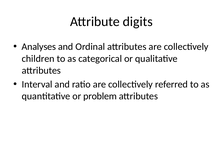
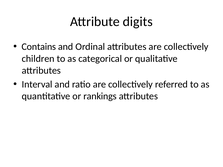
Analyses: Analyses -> Contains (39, 47)
problem: problem -> rankings (100, 96)
